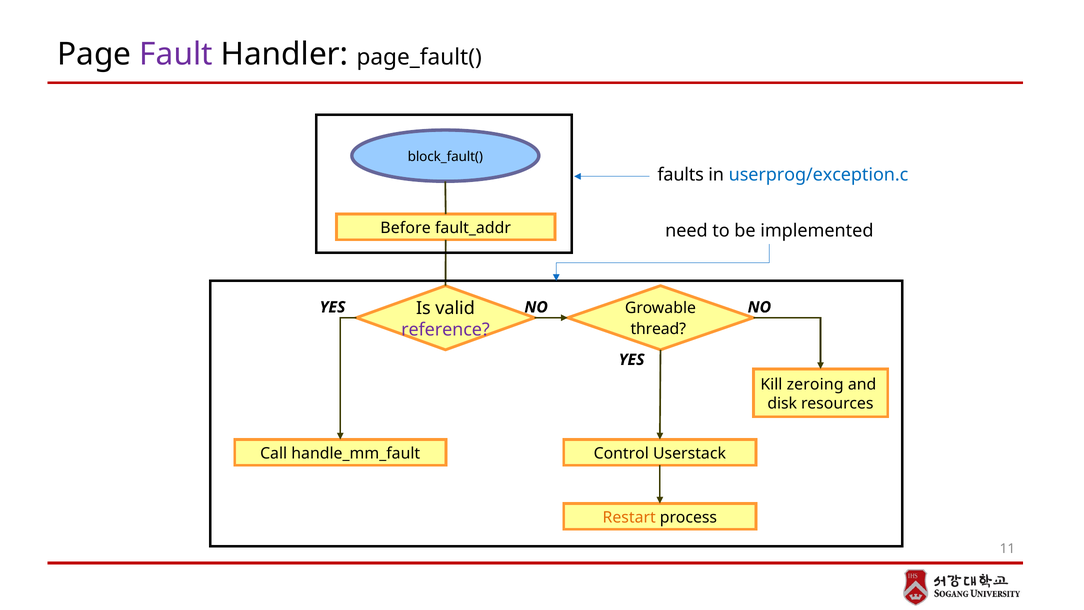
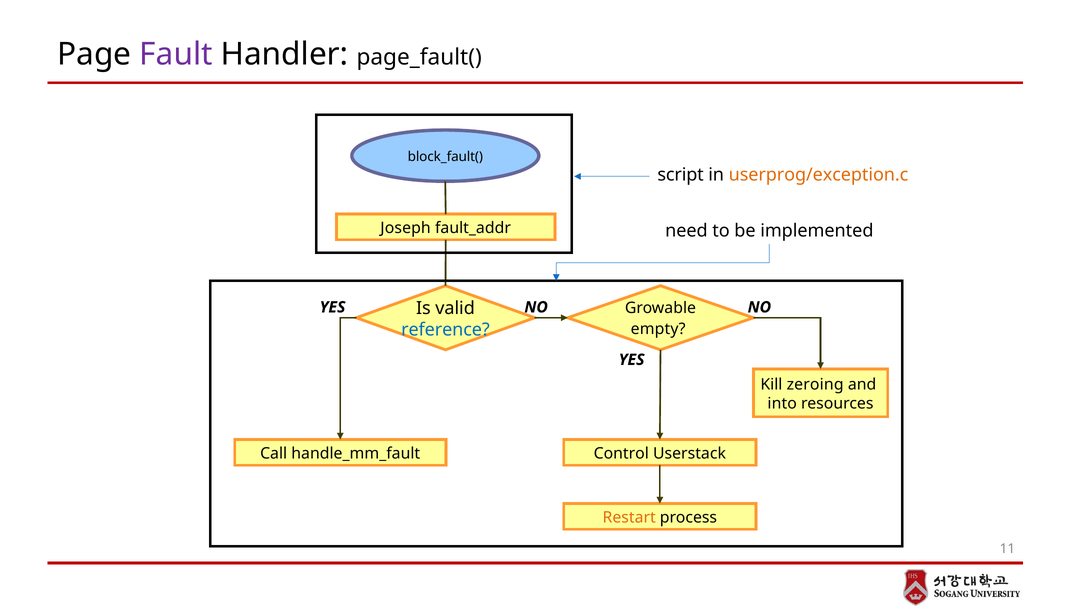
faults: faults -> script (681, 175)
userprog/exception.c colour: blue -> orange (819, 175)
Before: Before -> Joseph (406, 228)
reference colour: purple -> blue (445, 330)
thread: thread -> empty (658, 329)
disk: disk -> into (782, 403)
